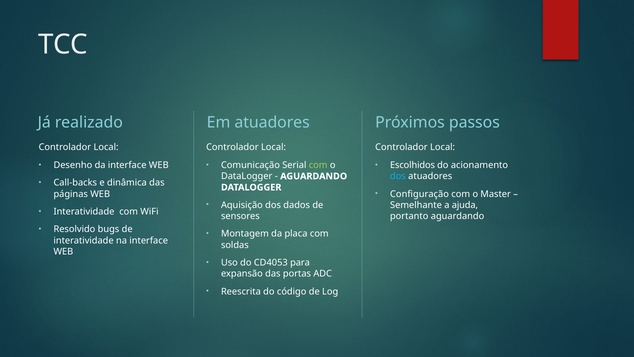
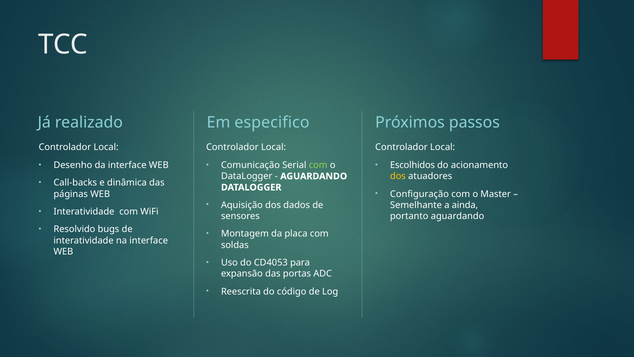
Em atuadores: atuadores -> especifico (272, 122)
dos colour: light blue -> yellow (398, 176)
ajuda: ajuda -> ainda (465, 205)
